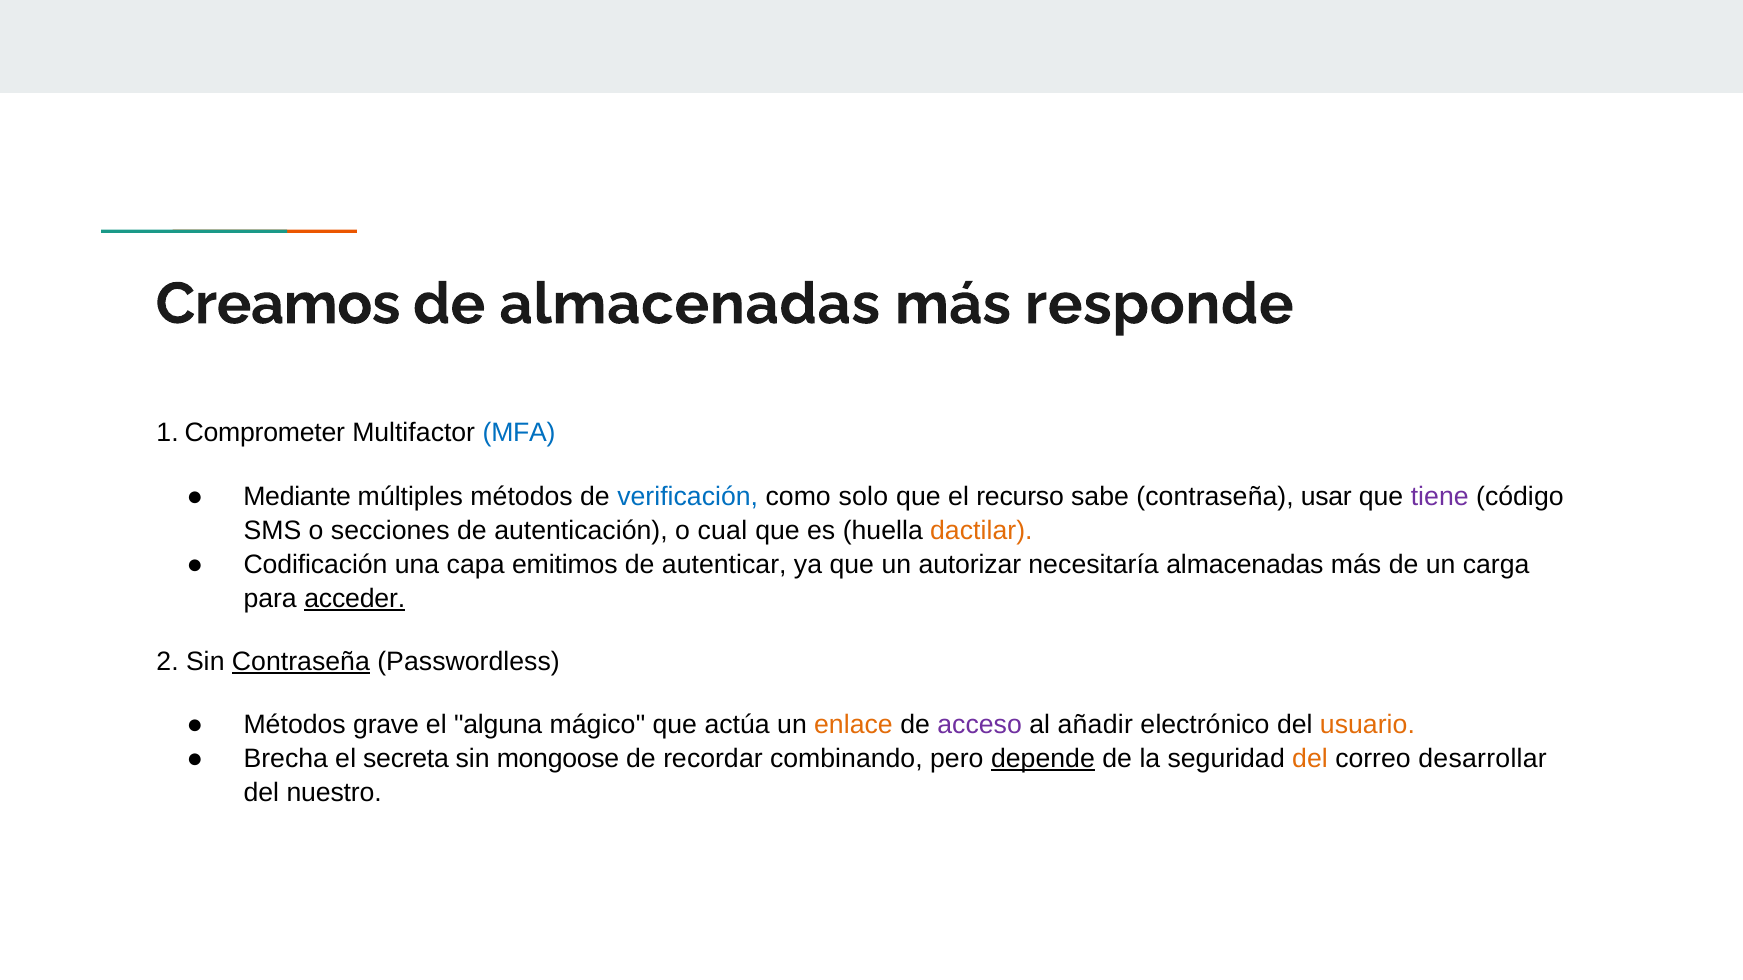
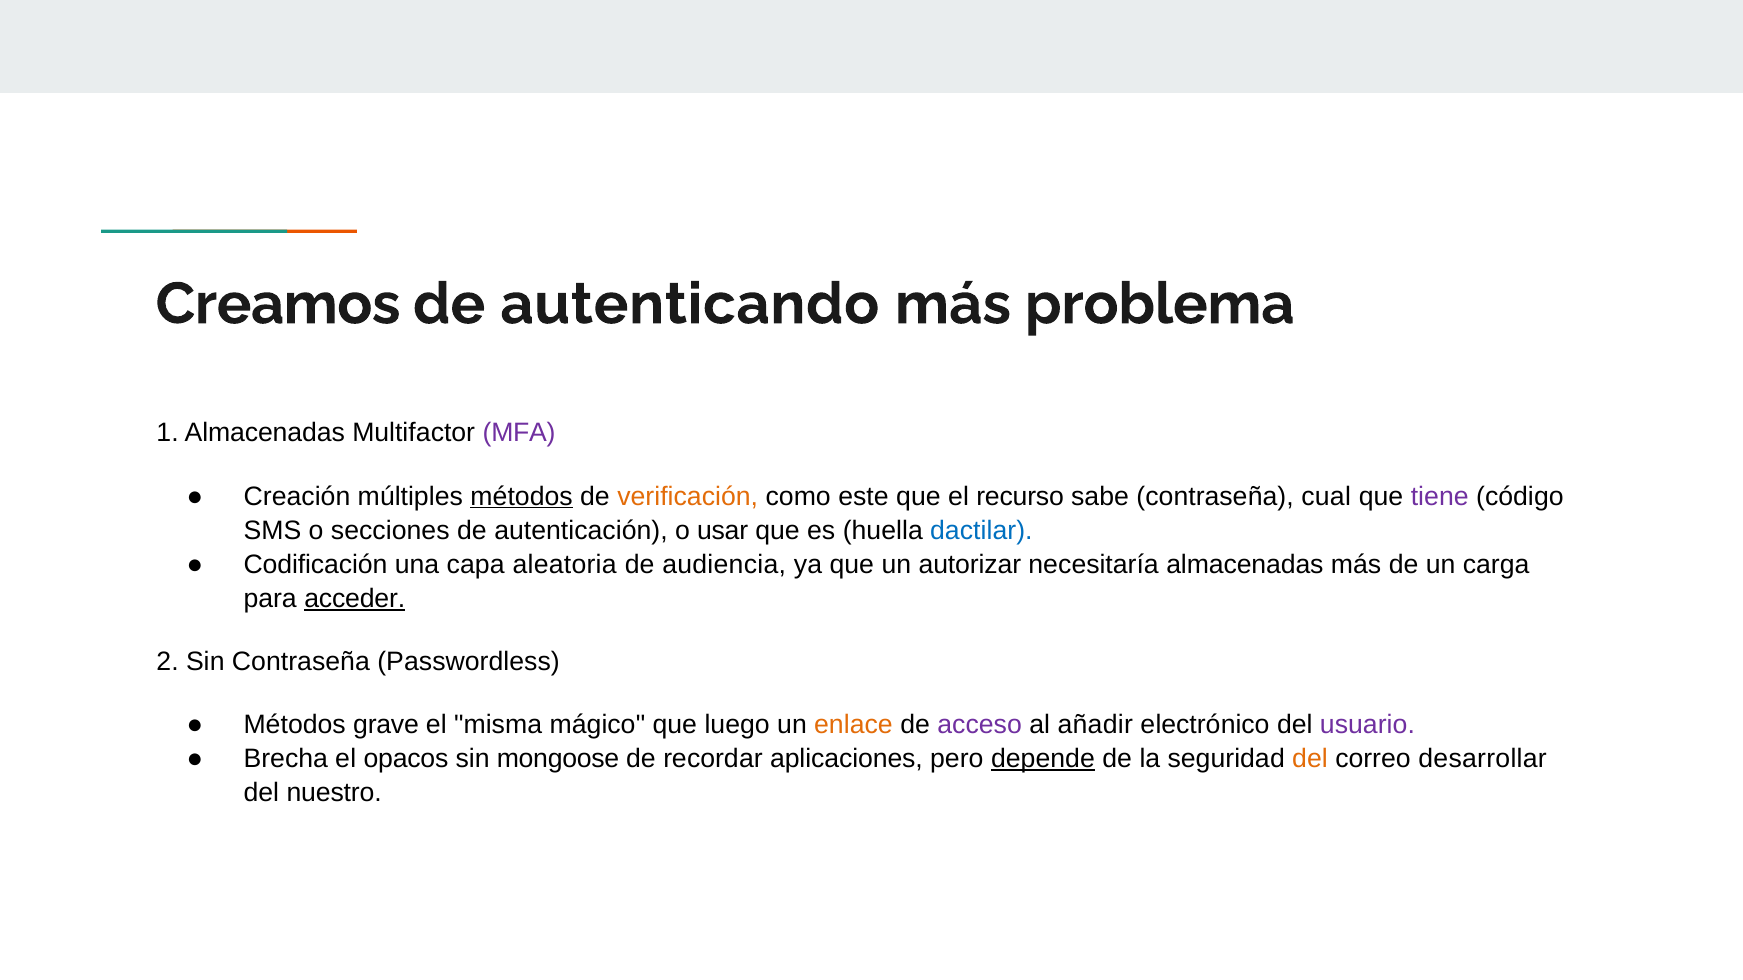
de almacenadas: almacenadas -> autenticando (690, 304)
responde: responde -> problema (1160, 304)
1 Comprometer: Comprometer -> Almacenadas (265, 433)
MFA colour: blue -> purple (519, 433)
Mediante: Mediante -> Creación (297, 496)
métodos underline: none -> present (522, 496)
verificación colour: blue -> orange (688, 496)
solo: solo -> este (864, 496)
usar: usar -> cual (1326, 496)
cual: cual -> usar (723, 531)
dactilar colour: orange -> blue (981, 531)
emitimos: emitimos -> aleatoria (565, 565)
autenticar: autenticar -> audiencia (724, 565)
Contraseña underline: present -> none (301, 662)
alguna: alguna -> misma (498, 725)
actúa: actúa -> luego (737, 725)
usuario colour: orange -> purple (1367, 725)
secreta: secreta -> opacos (406, 759)
combinando: combinando -> aplicaciones (846, 759)
